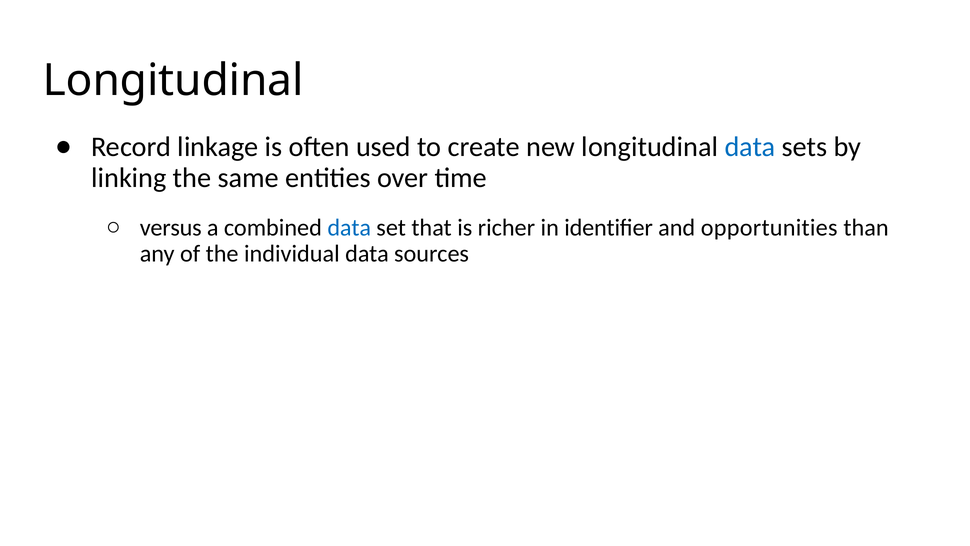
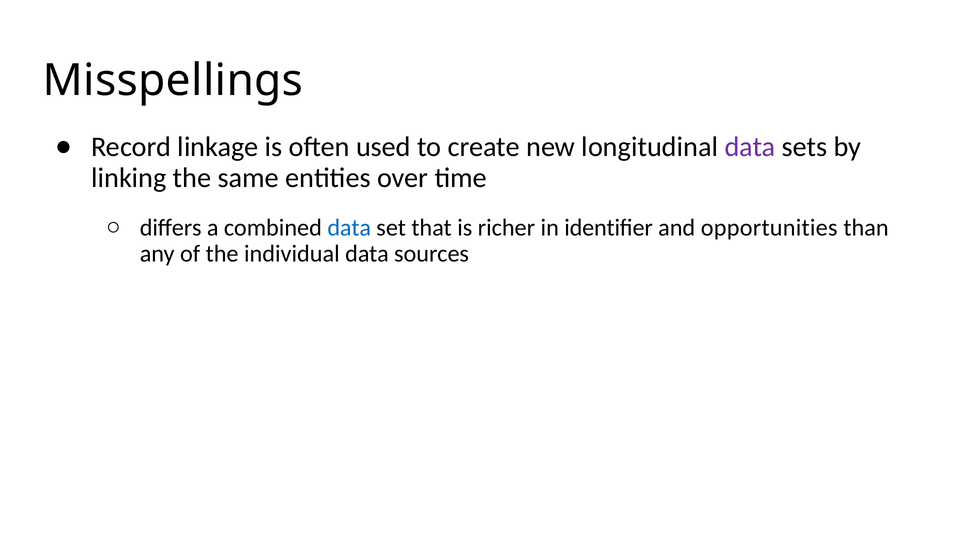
Longitudinal: Longitudinal -> Misspellings (173, 81)
data colour: blue -> purple (750, 147)
versus: versus -> diﬀers (171, 228)
